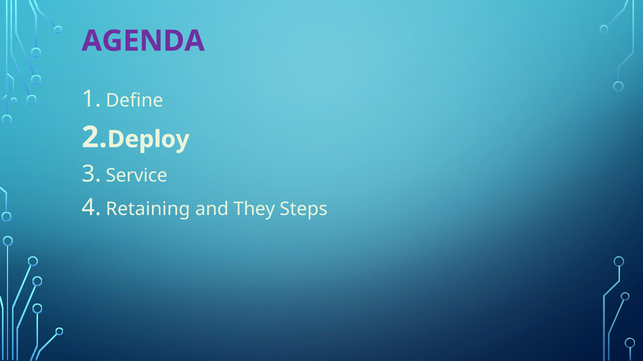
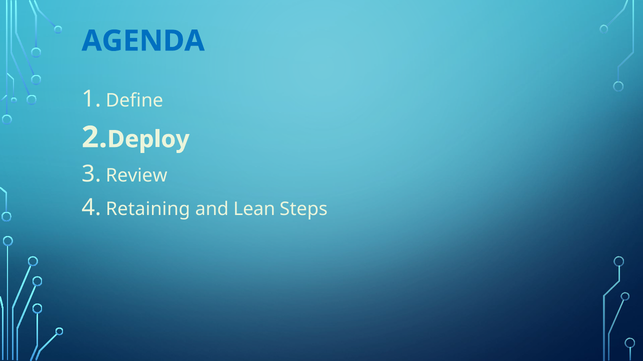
AGENDA colour: purple -> blue (143, 41)
Service: Service -> Review (137, 176)
They: They -> Lean (254, 210)
